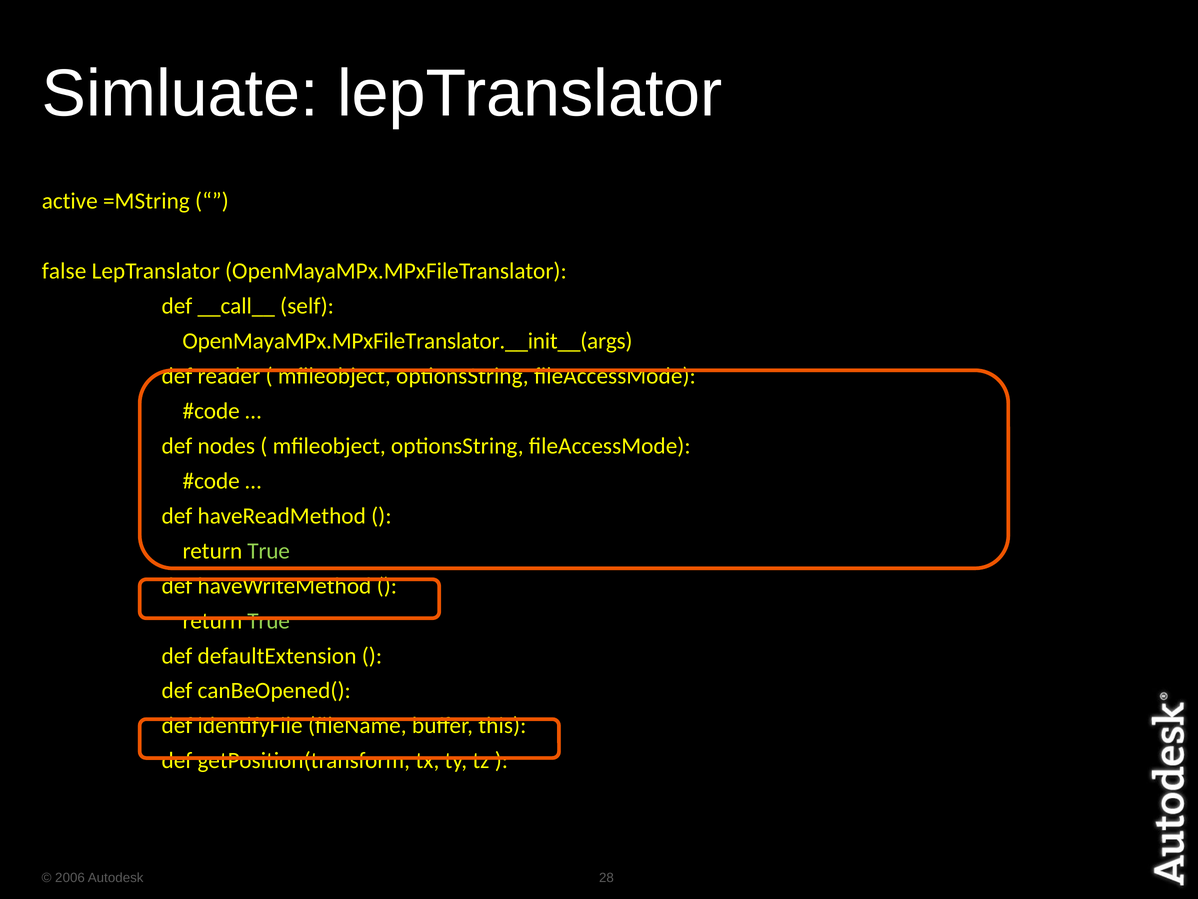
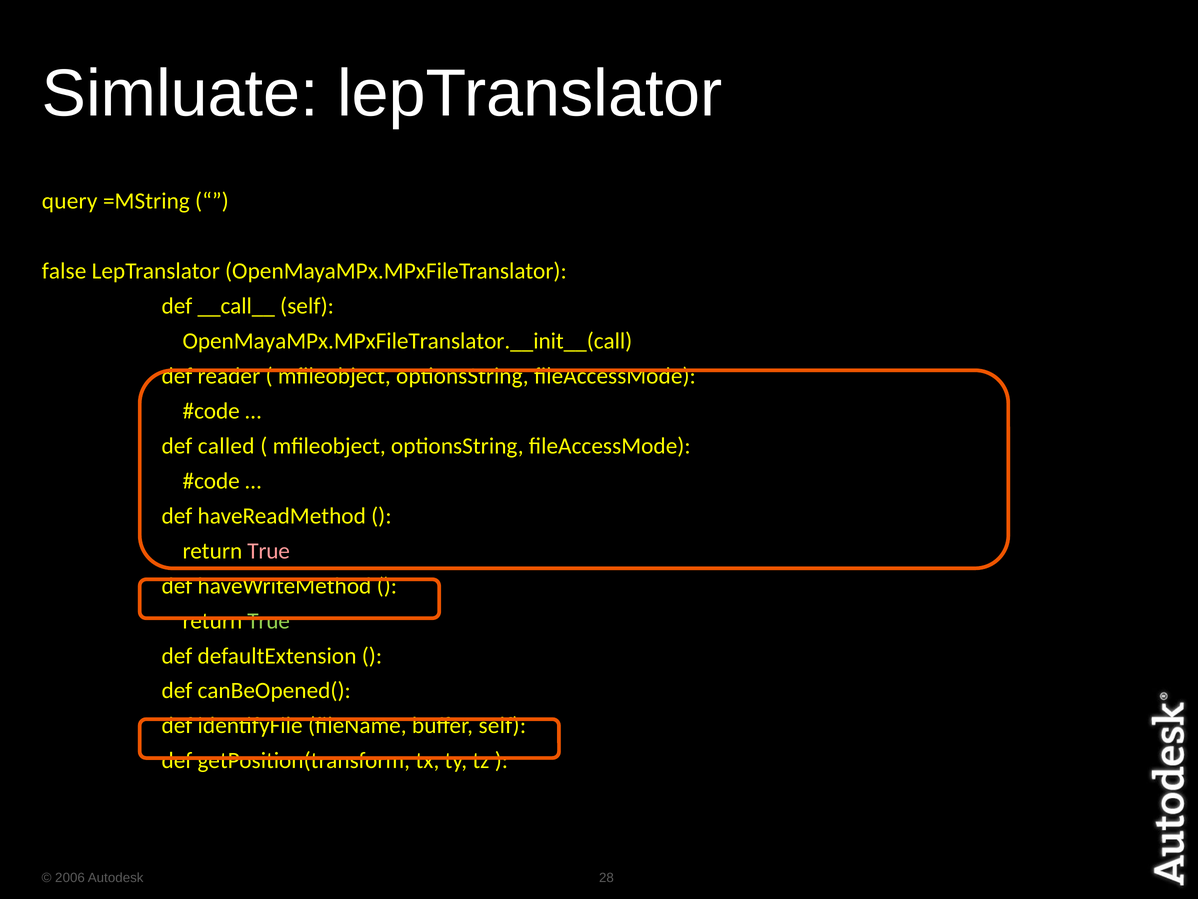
active: active -> query (70, 201)
OpenMayaMPx.MPxFileTranslator.__init__(args: OpenMayaMPx.MPxFileTranslator.__init__(args -> OpenMayaMPx.MPxFileTranslator.__init__(call (407, 341)
nodes: nodes -> called (226, 446)
True colour: light green -> pink (269, 551)
buffer this: this -> self (502, 725)
